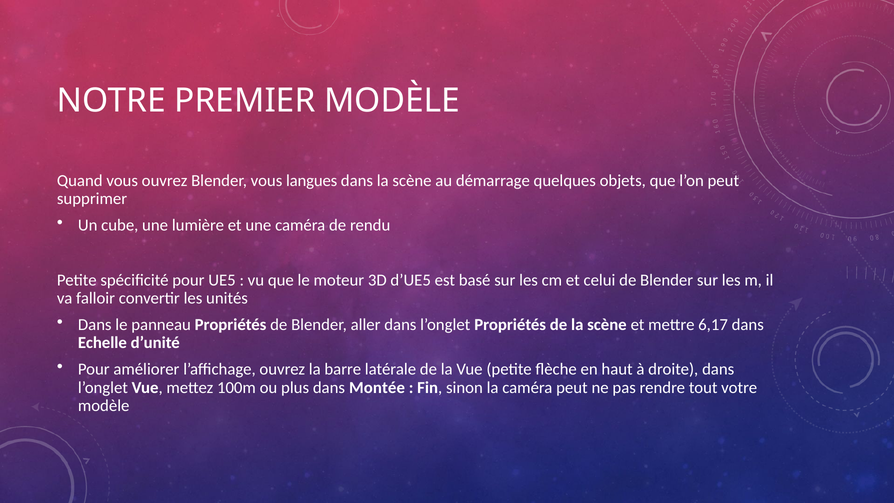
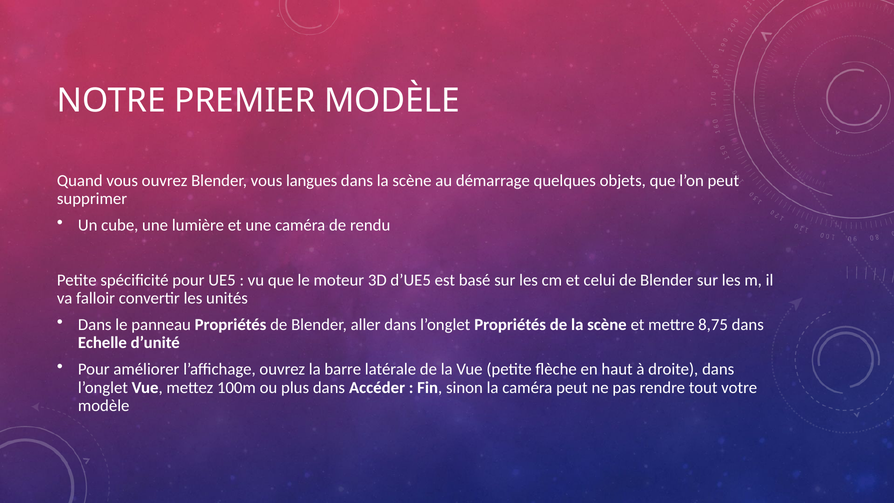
6,17: 6,17 -> 8,75 (713, 325)
Montée: Montée -> Accéder (377, 387)
